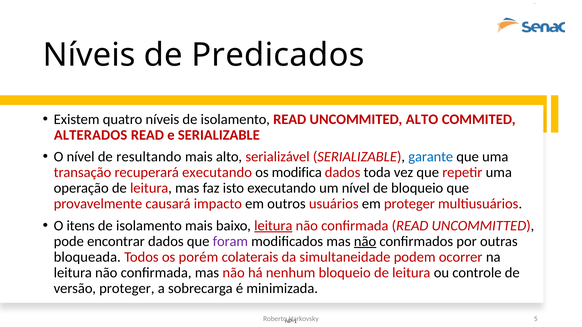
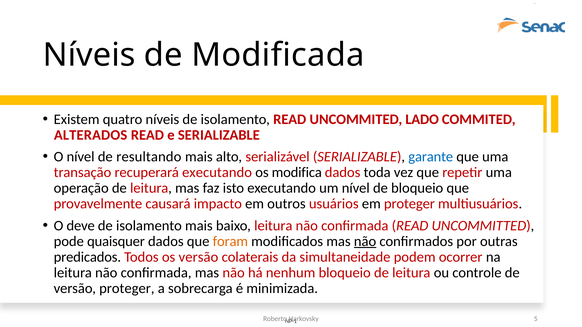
Predicados: Predicados -> Modificada (278, 55)
UNCOMMITED ALTO: ALTO -> LADO (422, 119)
itens: itens -> deve (81, 226)
leitura underline: present -> none (273, 226)
encontrar: encontrar -> quaisquer (116, 242)
foram colour: purple -> orange (230, 242)
bloqueada: bloqueada -> predicados (87, 257)
os porém: porém -> versão (198, 257)
